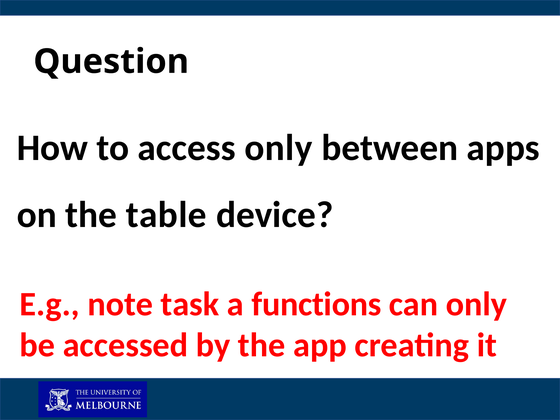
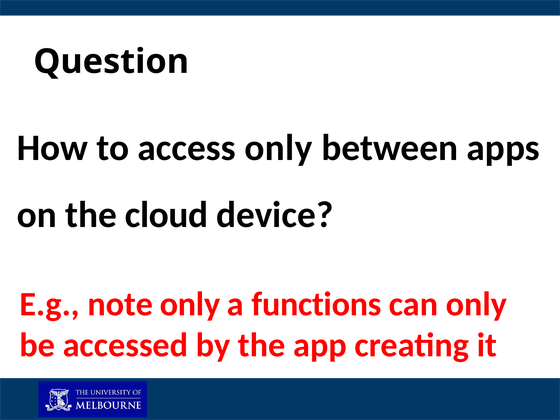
table: table -> cloud (167, 215)
note task: task -> only (190, 304)
